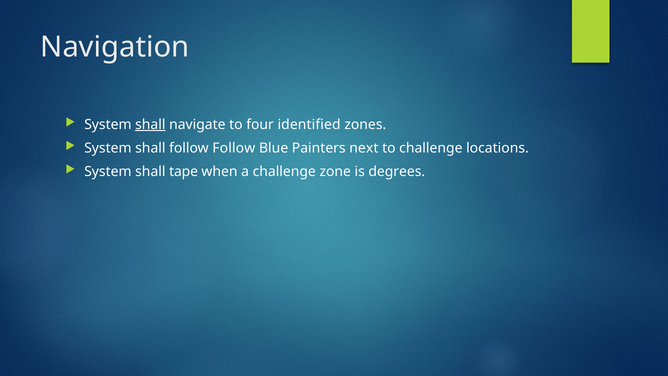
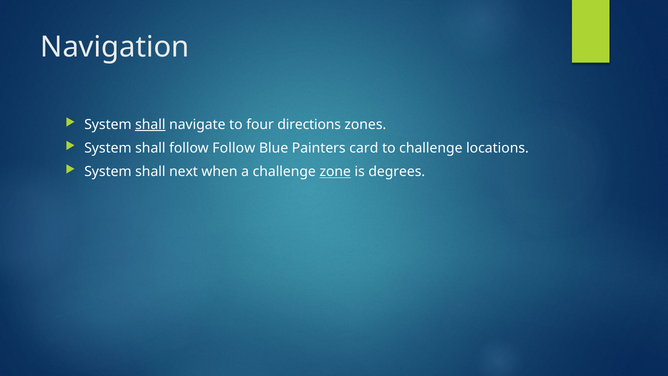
identified: identified -> directions (309, 124)
next: next -> card (364, 148)
tape: tape -> next (184, 172)
zone underline: none -> present (335, 172)
